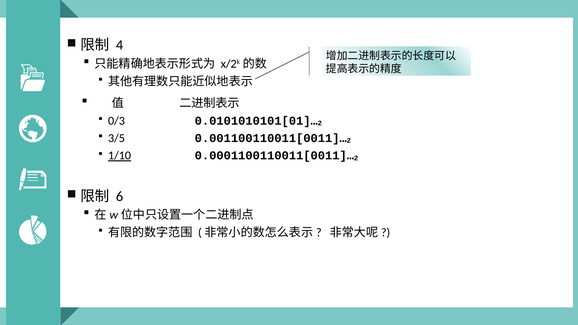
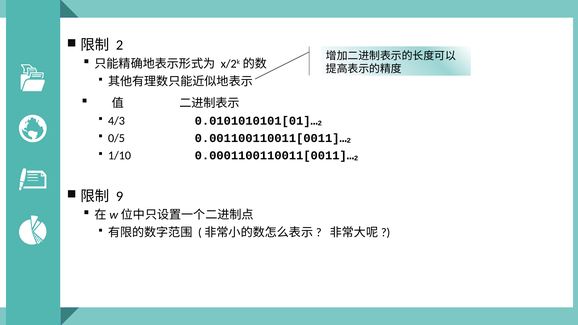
4: 4 -> 2 (120, 45)
0/3: 0/3 -> 4/3 (116, 121)
3/5: 3/5 -> 0/5 (116, 138)
1/10 underline: present -> none (119, 156)
6: 6 -> 9 (120, 196)
